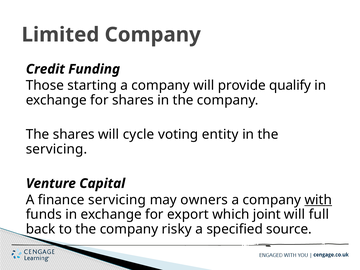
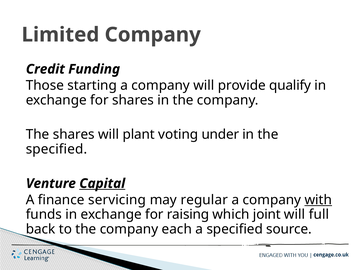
cycle: cycle -> plant (139, 135)
entity: entity -> under (220, 135)
servicing: servicing -> specified (57, 149)
Capital underline: none -> present (102, 183)
owners: owners -> regular (204, 200)
export: export -> raising (188, 214)
risky: risky -> each (177, 229)
